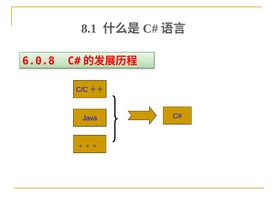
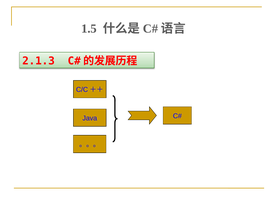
8.1: 8.1 -> 1.5 (89, 29)
6.0.8: 6.0.8 -> 2.1.3 (39, 61)
